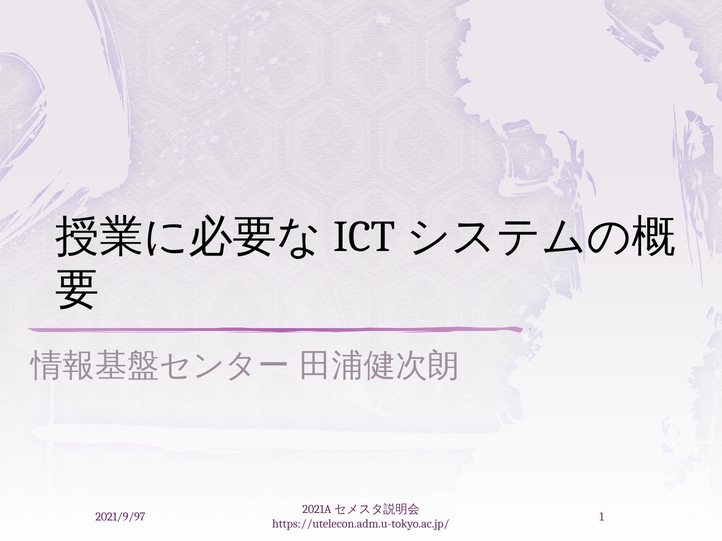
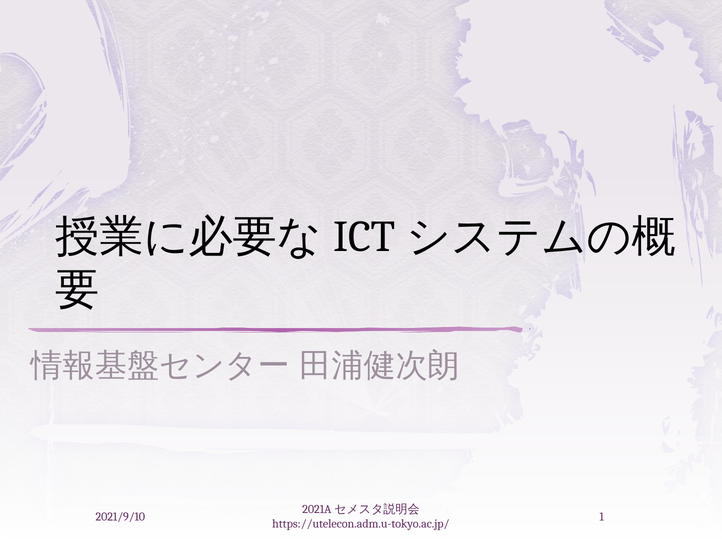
2021/9/97: 2021/9/97 -> 2021/9/10 (120, 517)
